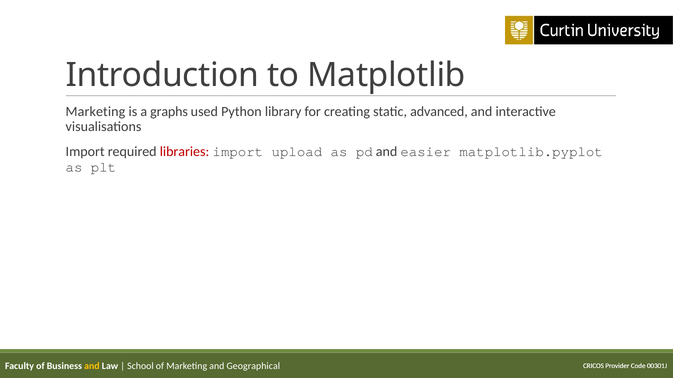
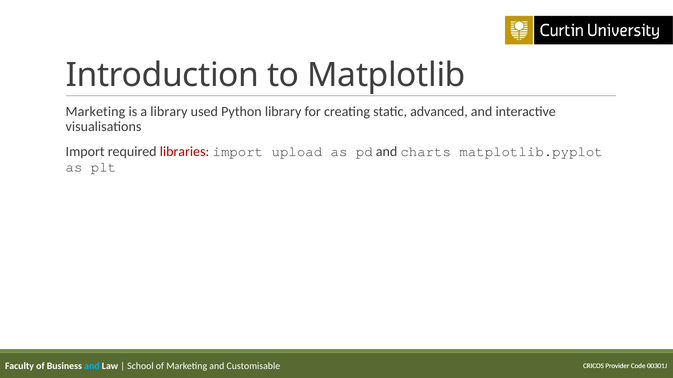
a graphs: graphs -> library (169, 112)
easier: easier -> charts (426, 152)
and colour: yellow -> light blue (92, 367)
Geographical: Geographical -> Customisable (253, 367)
